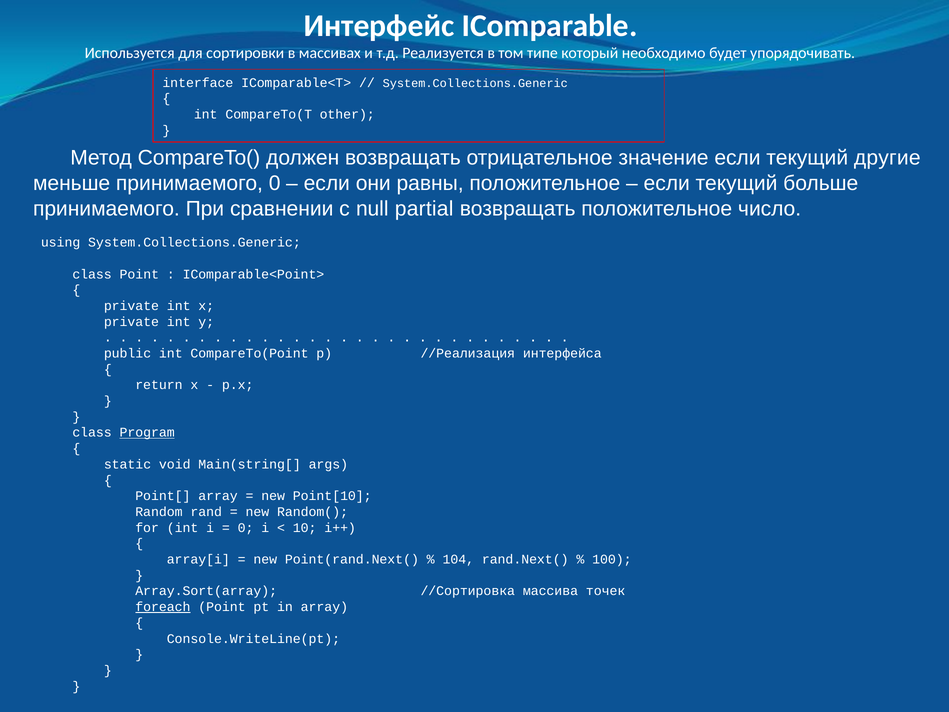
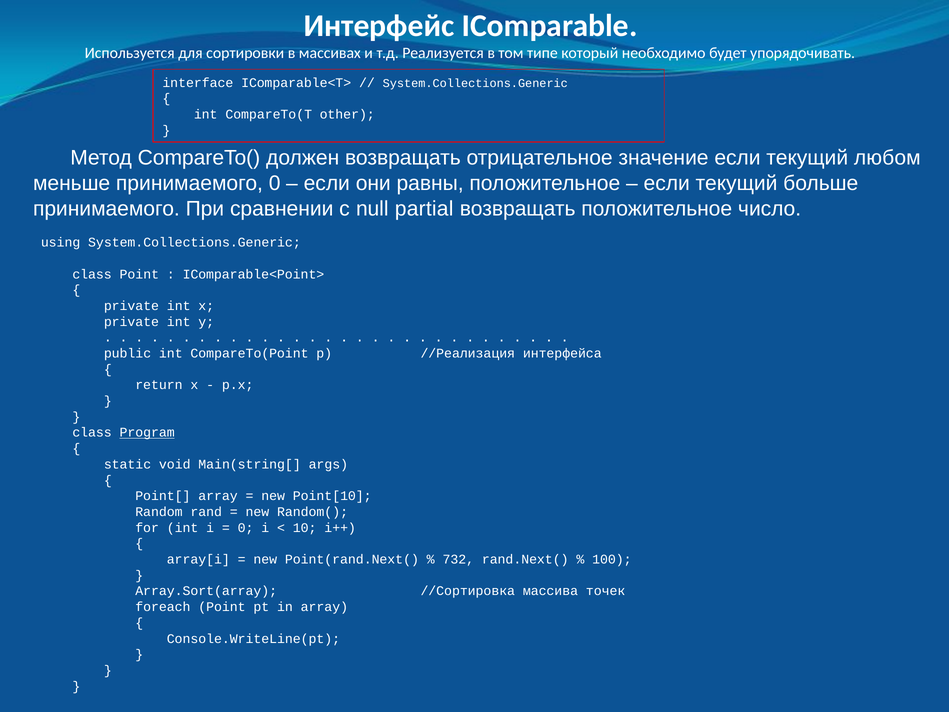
другие: другие -> любом (887, 158)
104: 104 -> 732 (458, 559)
foreach underline: present -> none (163, 607)
